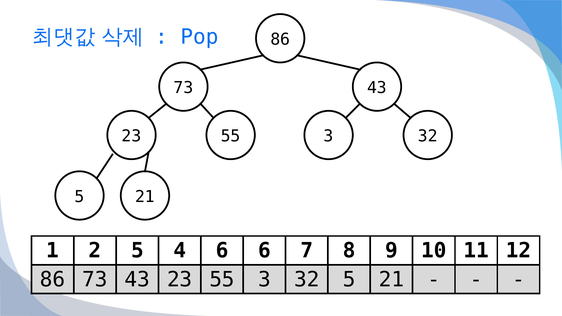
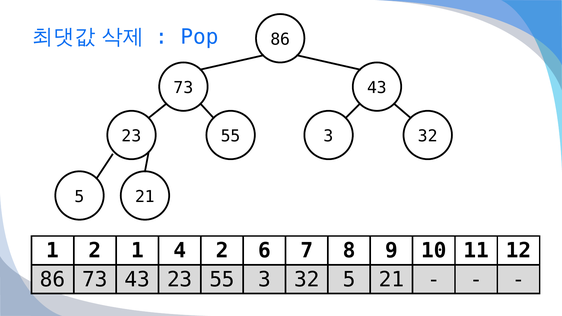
2 5: 5 -> 1 (137, 251)
4 6: 6 -> 2 (222, 251)
